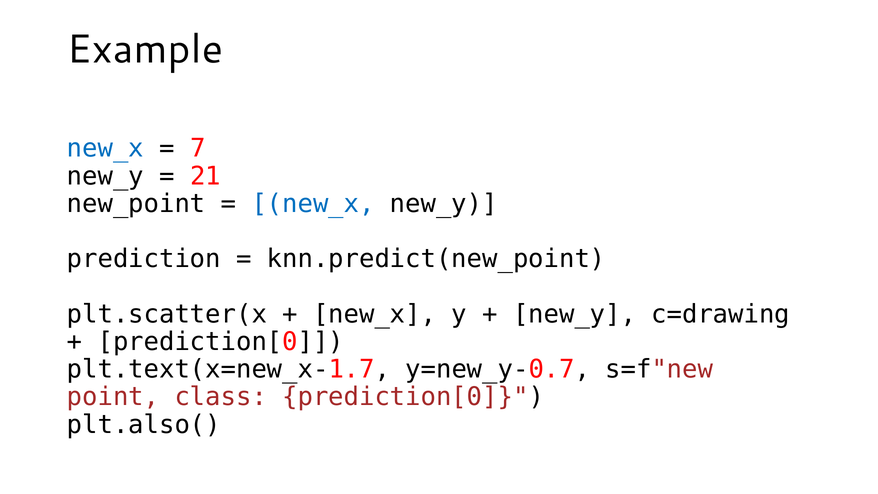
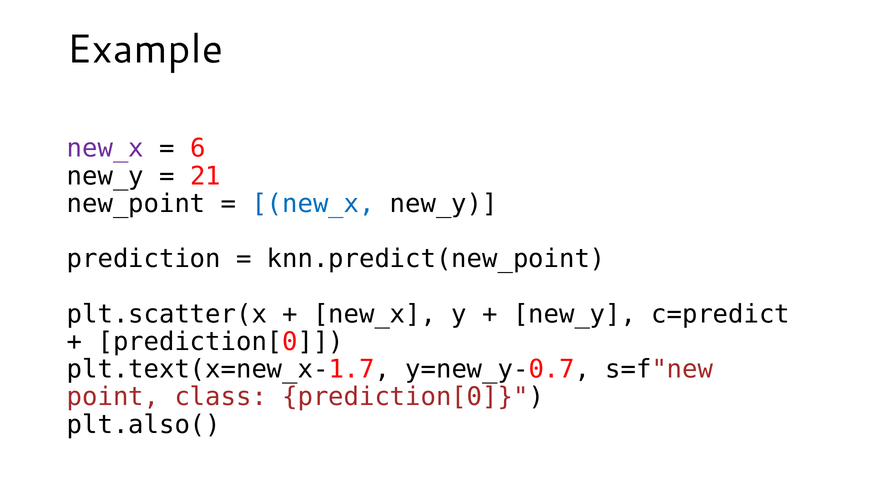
new_x colour: blue -> purple (105, 148)
7: 7 -> 6 (198, 148)
c=drawing: c=drawing -> c=predict (721, 314)
